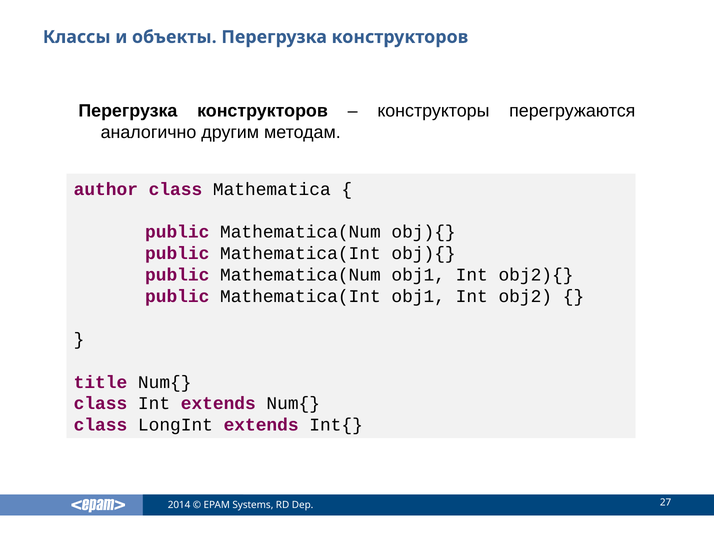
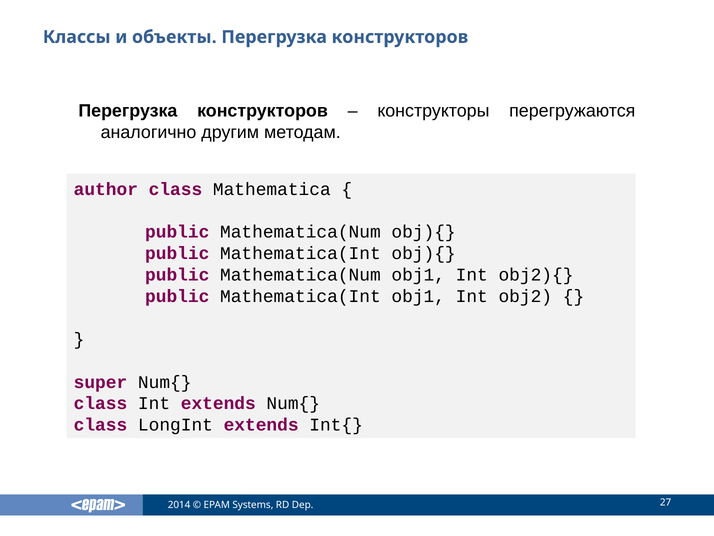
title: title -> super (100, 382)
